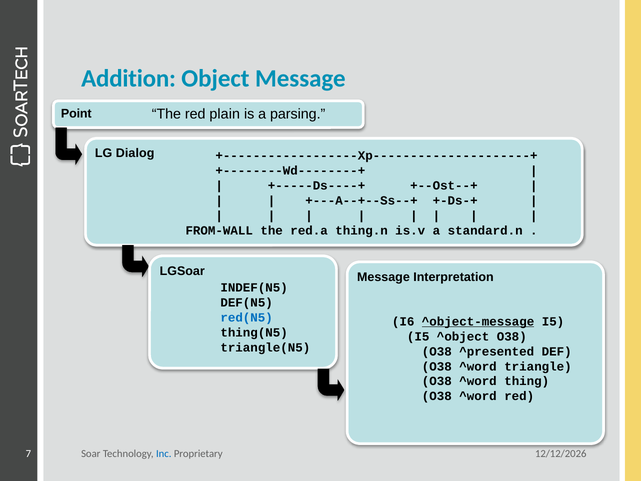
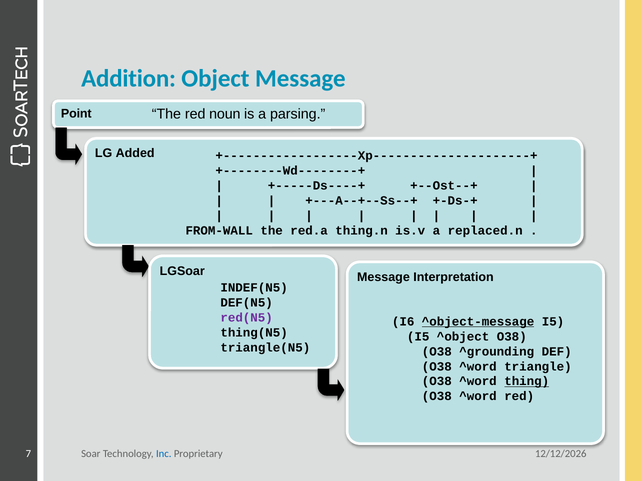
plain: plain -> noun (225, 114)
Dialog: Dialog -> Added (135, 153)
standard.n: standard.n -> replaced.n (485, 231)
red(N5 colour: blue -> purple (247, 317)
^presented: ^presented -> ^grounding (497, 351)
thing underline: none -> present (527, 381)
